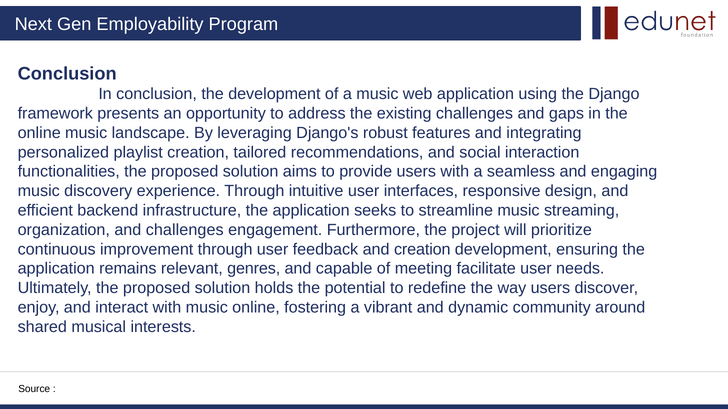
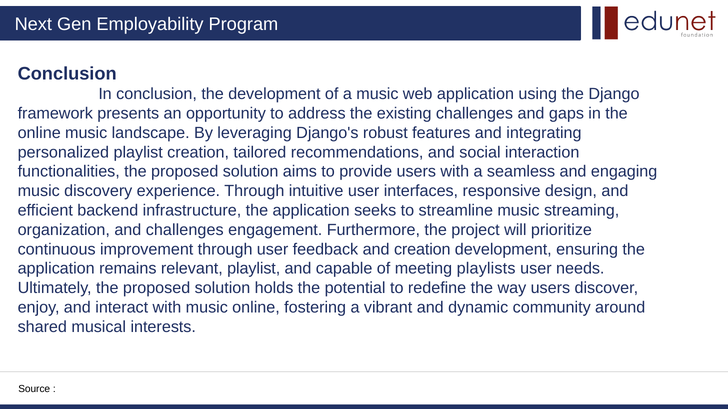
relevant genres: genres -> playlist (254, 269)
facilitate: facilitate -> playlists (486, 269)
